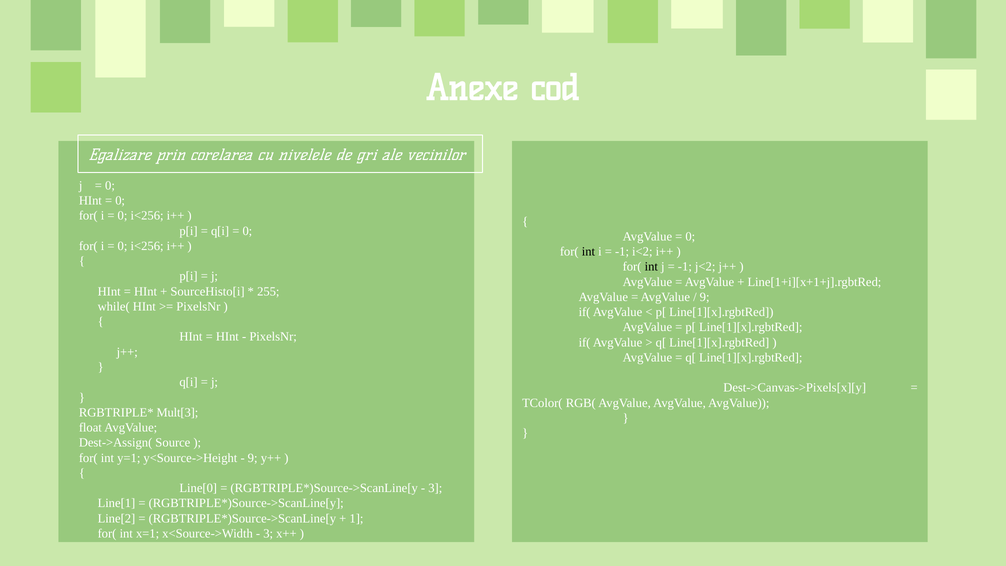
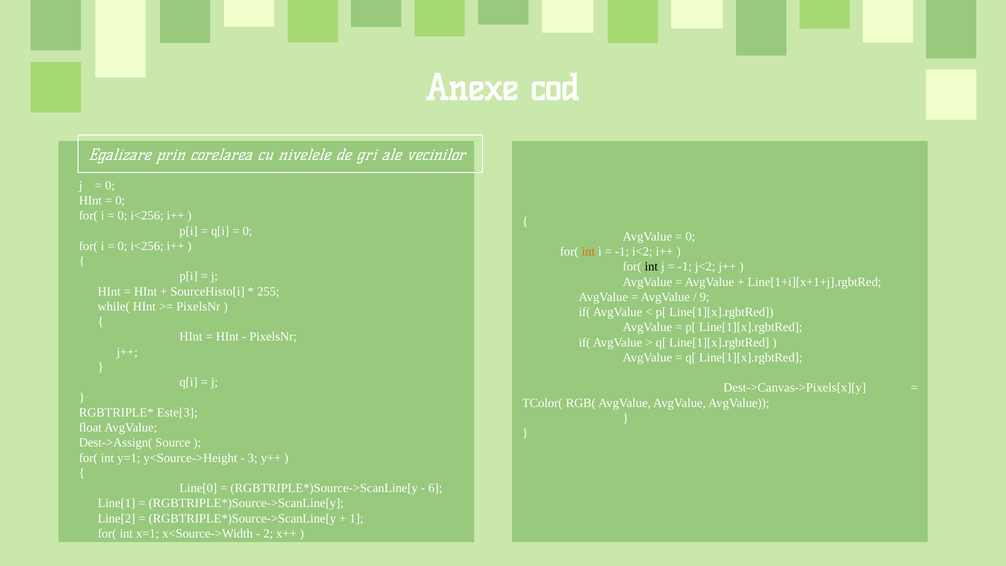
int colour: black -> orange (588, 252)
Mult[3: Mult[3 -> Este[3 (177, 412)
9: 9 -> 3 (253, 458)
3: 3 -> 6 (435, 488)
3: 3 -> 2 (268, 533)
